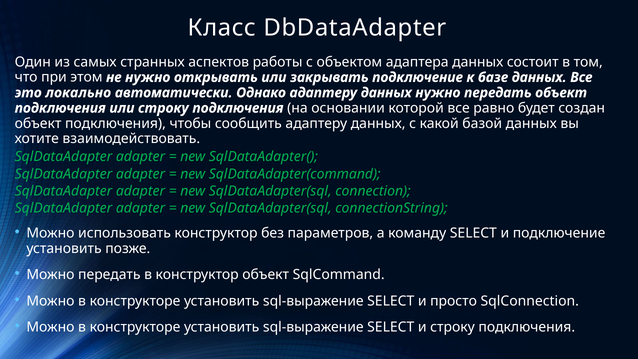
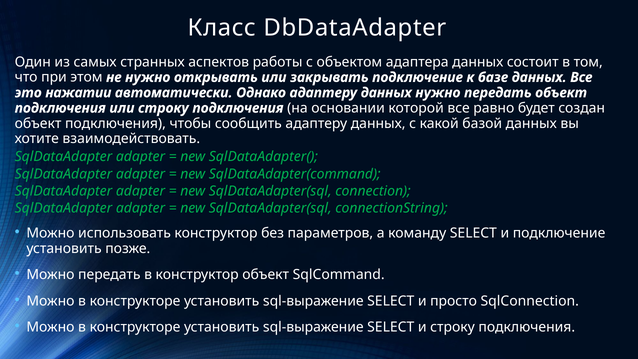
локально: локально -> нажатии (78, 93)
